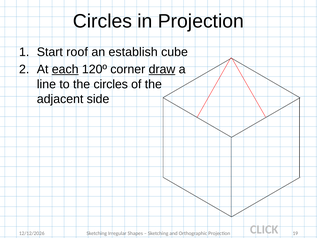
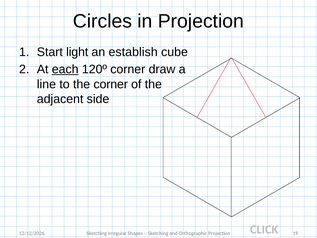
roof: roof -> light (77, 52)
draw underline: present -> none (162, 69)
the circles: circles -> corner (111, 84)
